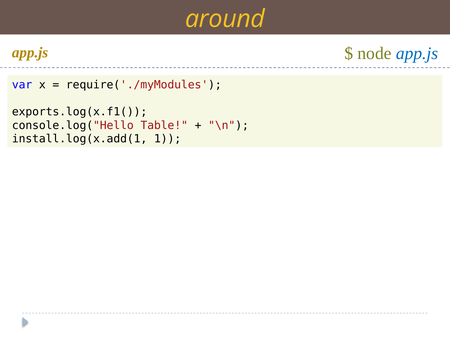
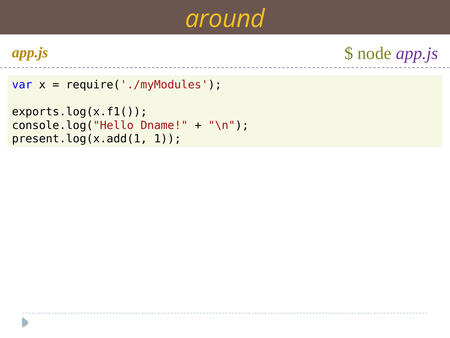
app.js colour: blue -> purple (417, 53)
Table: Table -> Dname (164, 125)
install.log(x.add(1: install.log(x.add(1 -> present.log(x.add(1 (80, 139)
